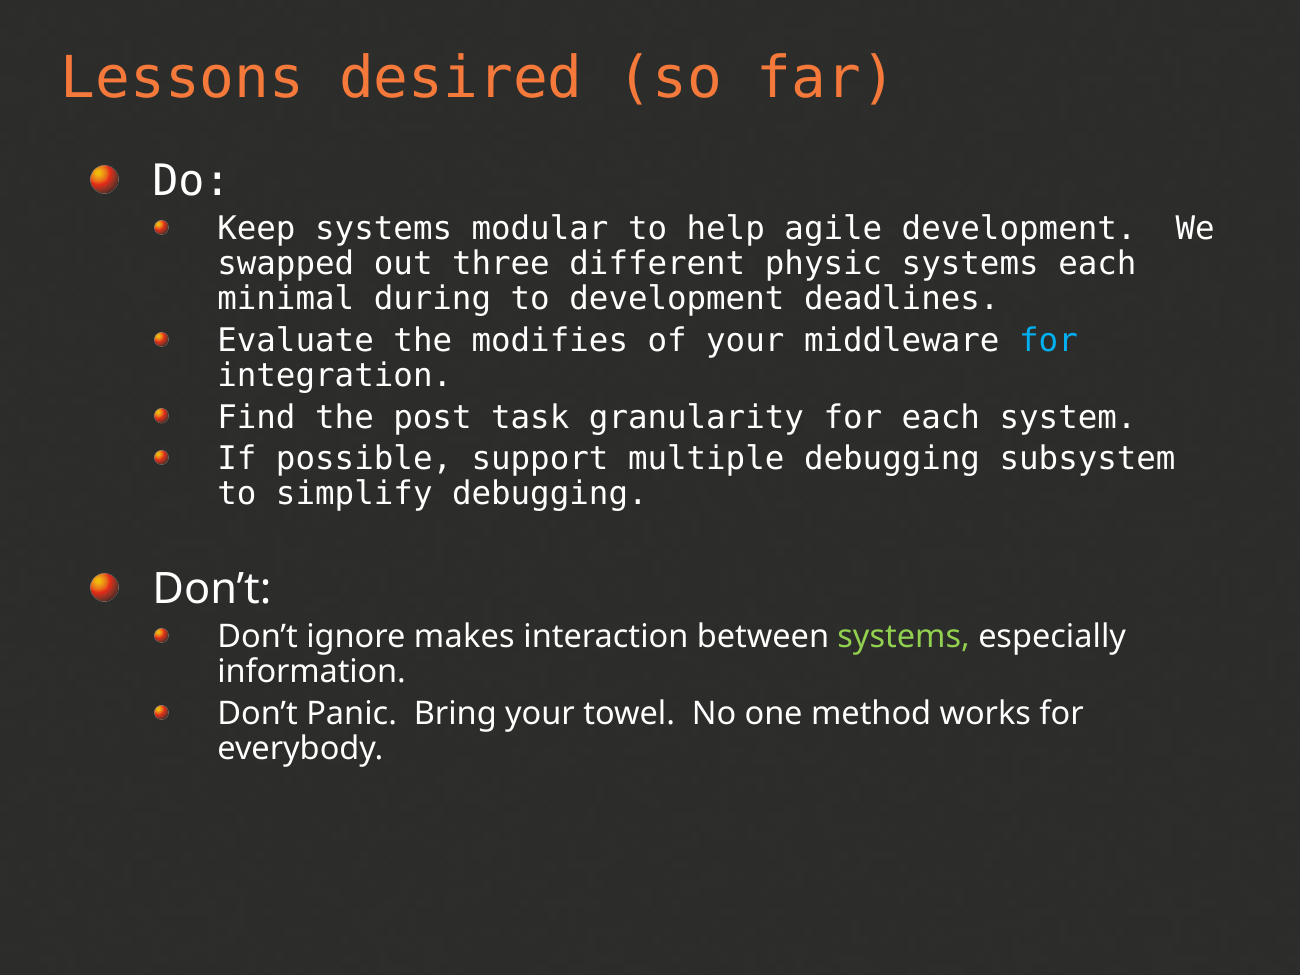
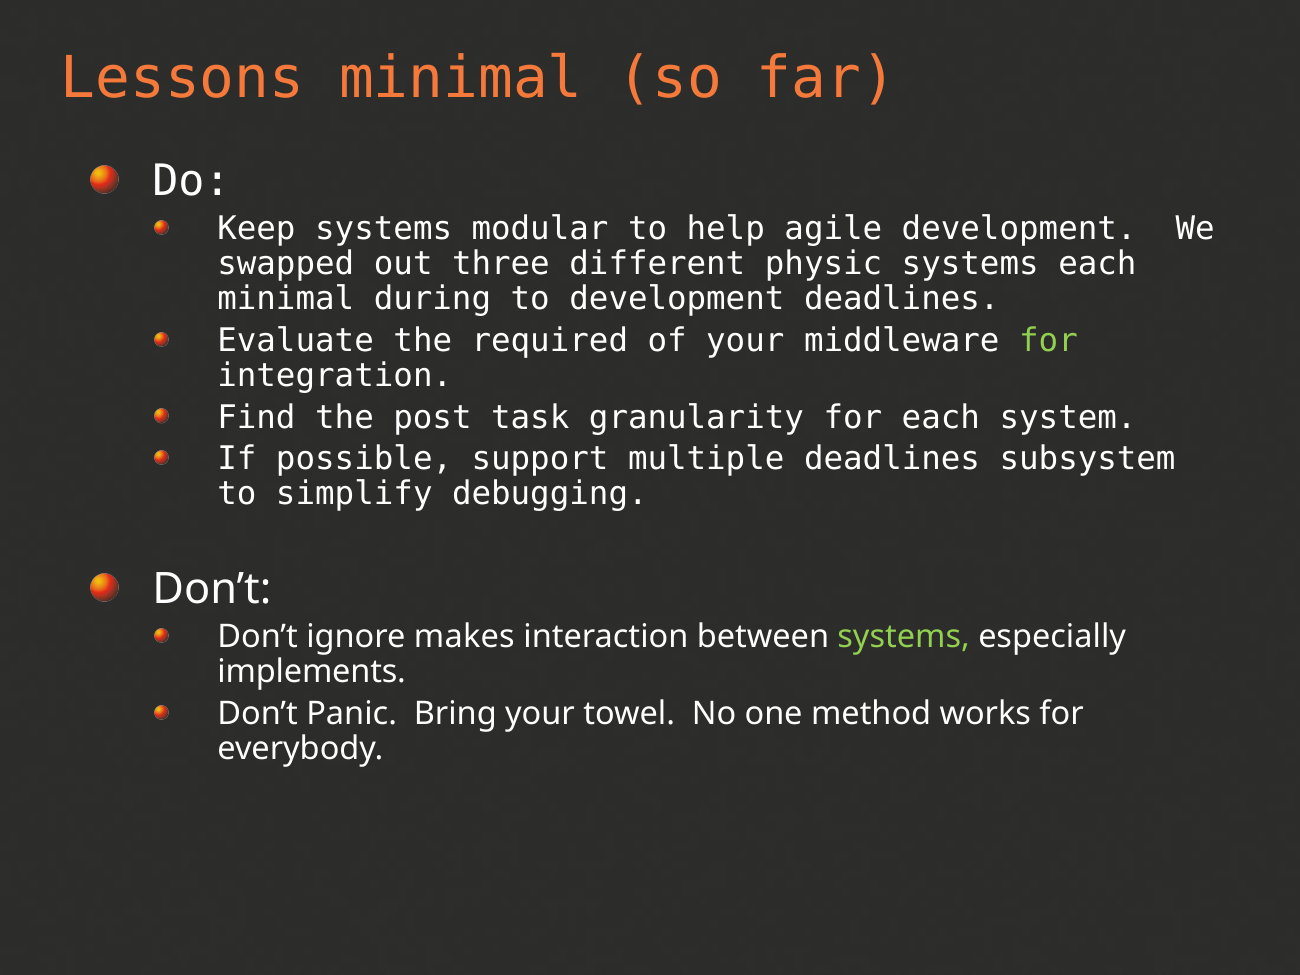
Lessons desired: desired -> minimal (461, 79)
modifies: modifies -> required (550, 341)
for colour: light blue -> light green (1048, 341)
multiple debugging: debugging -> deadlines (892, 459)
information: information -> implements (312, 672)
